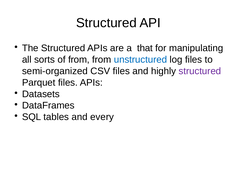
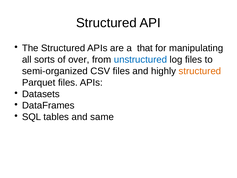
of from: from -> over (79, 59)
structured colour: purple -> orange (200, 71)
every: every -> same (102, 117)
